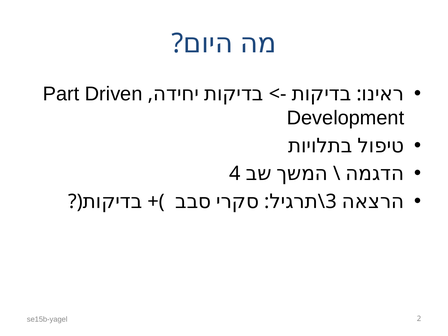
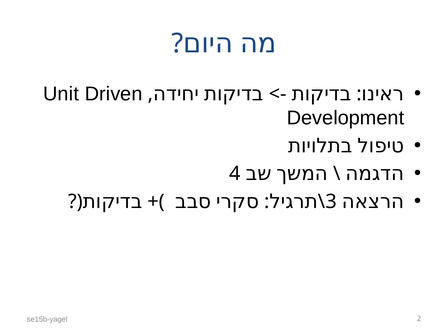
Part: Part -> Unit (61, 94)
